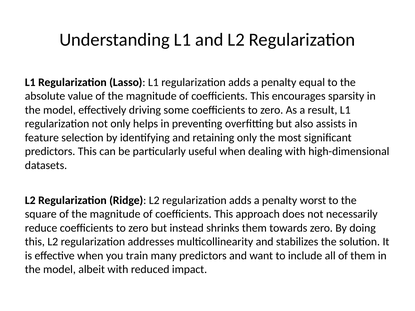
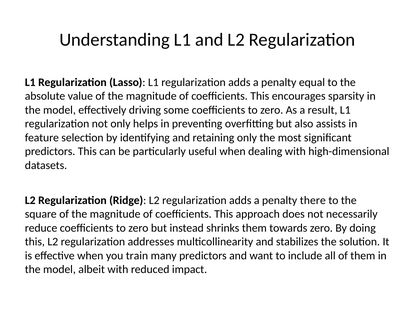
worst: worst -> there (313, 201)
